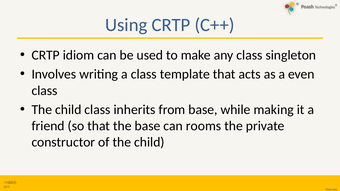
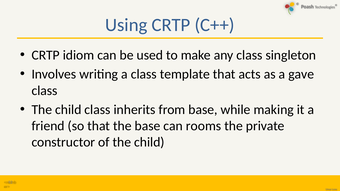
even: even -> gave (301, 74)
